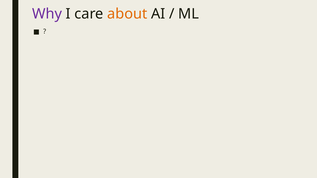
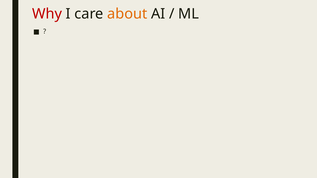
Why colour: purple -> red (47, 14)
